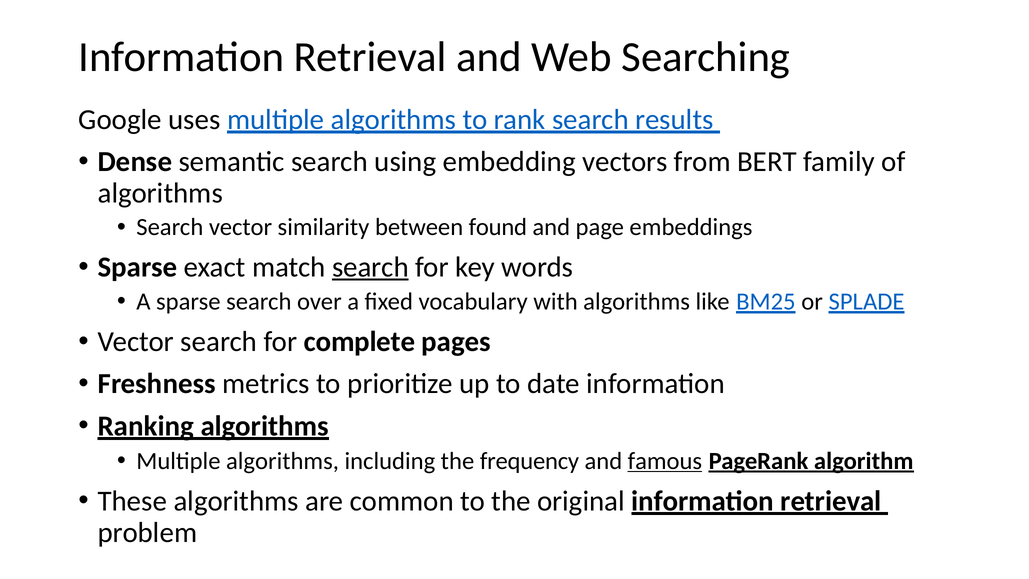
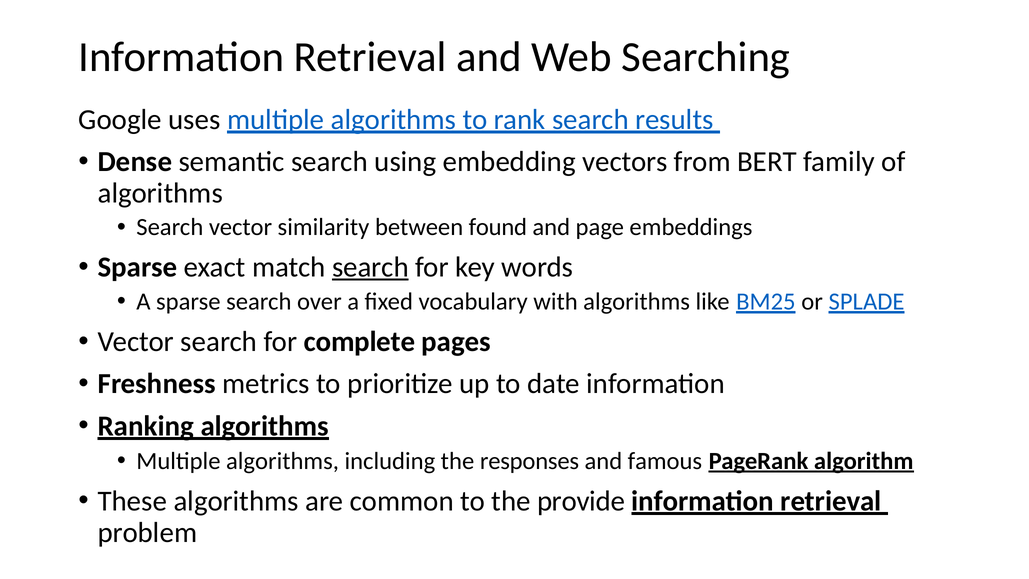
frequency: frequency -> responses (529, 461)
famous underline: present -> none (665, 461)
original: original -> provide (581, 501)
